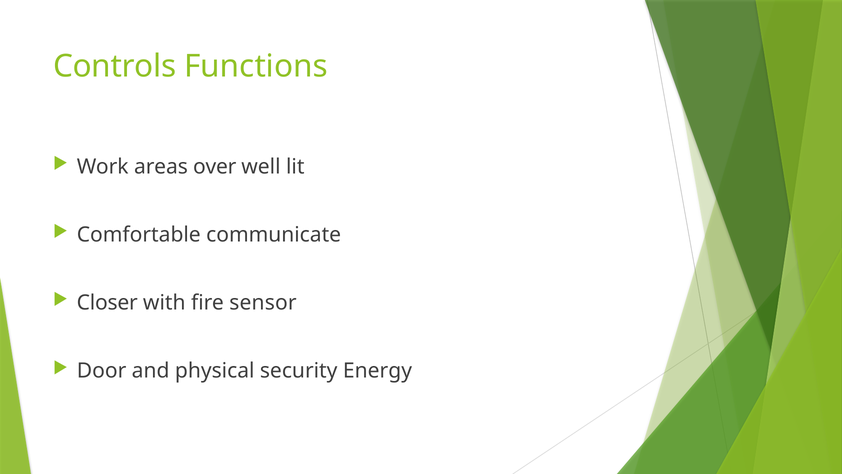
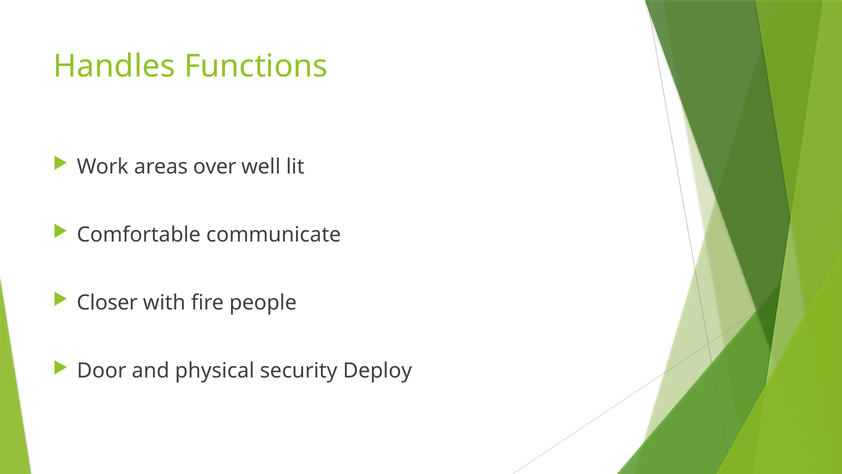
Controls: Controls -> Handles (114, 66)
sensor: sensor -> people (263, 303)
Energy: Energy -> Deploy (377, 371)
